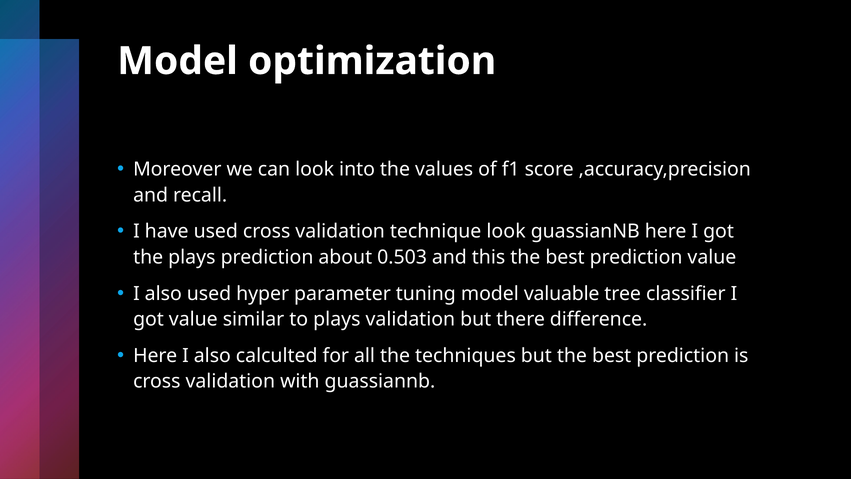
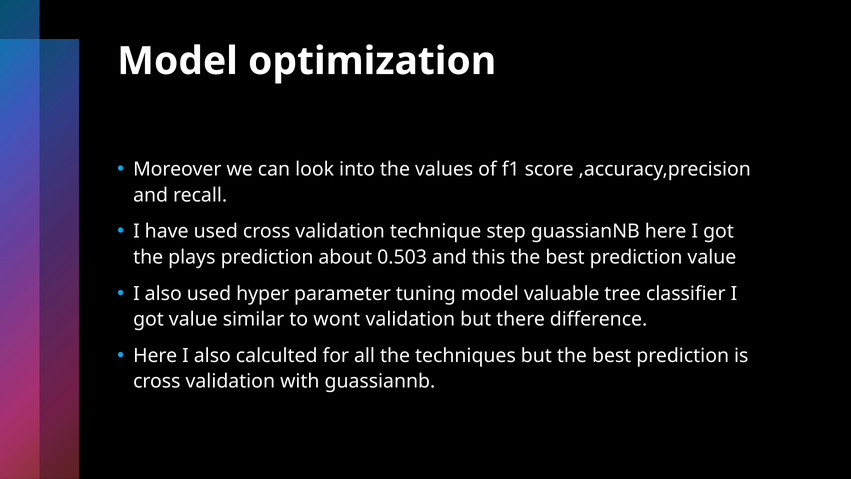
technique look: look -> step (506, 231)
to plays: plays -> wont (337, 319)
